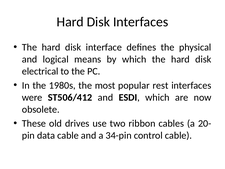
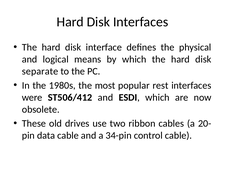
electrical: electrical -> separate (40, 71)
